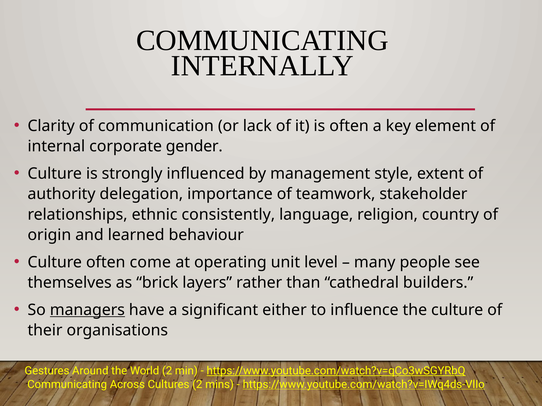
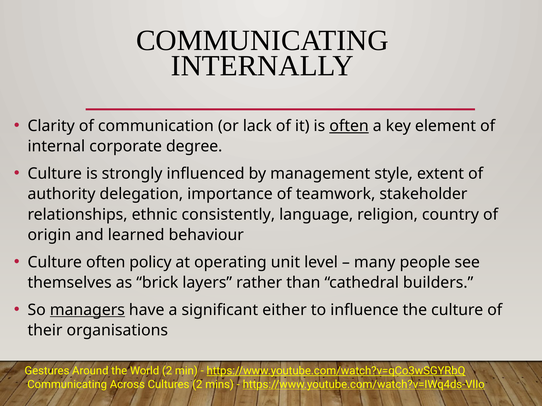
often underline: none -> present (349, 126)
gender: gender -> degree (194, 147)
come: come -> policy (150, 263)
